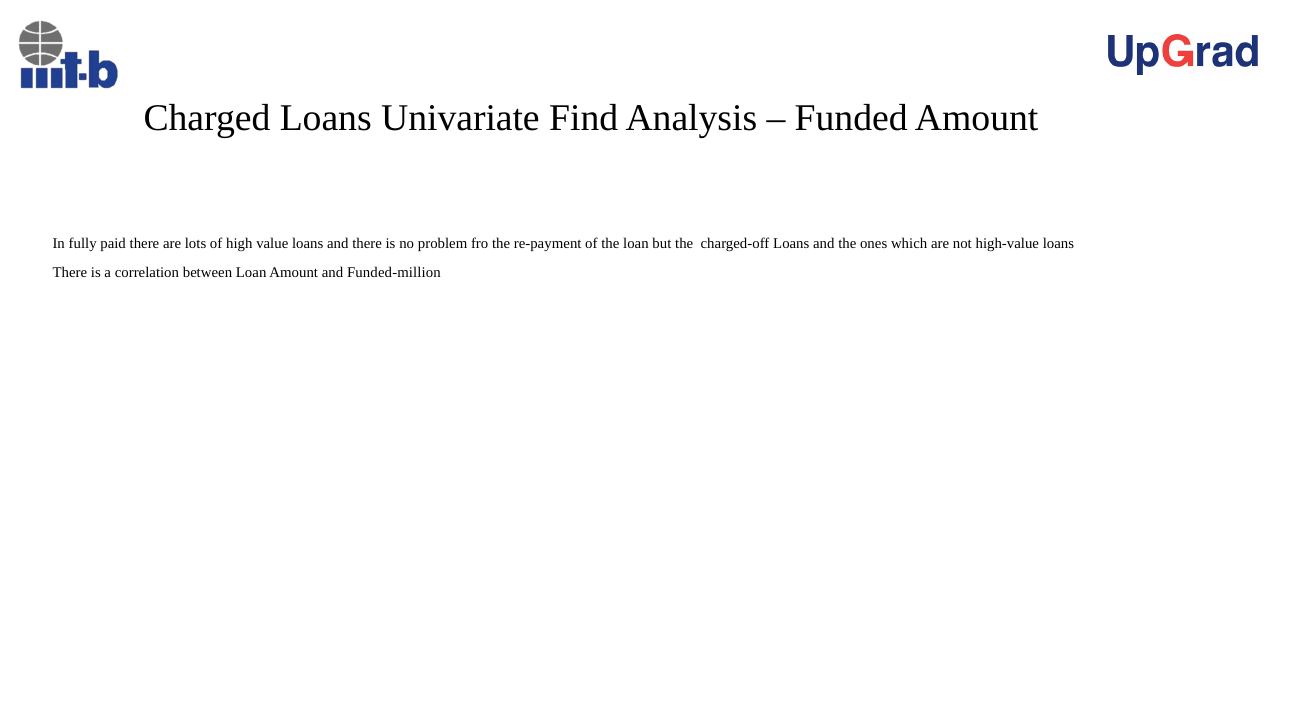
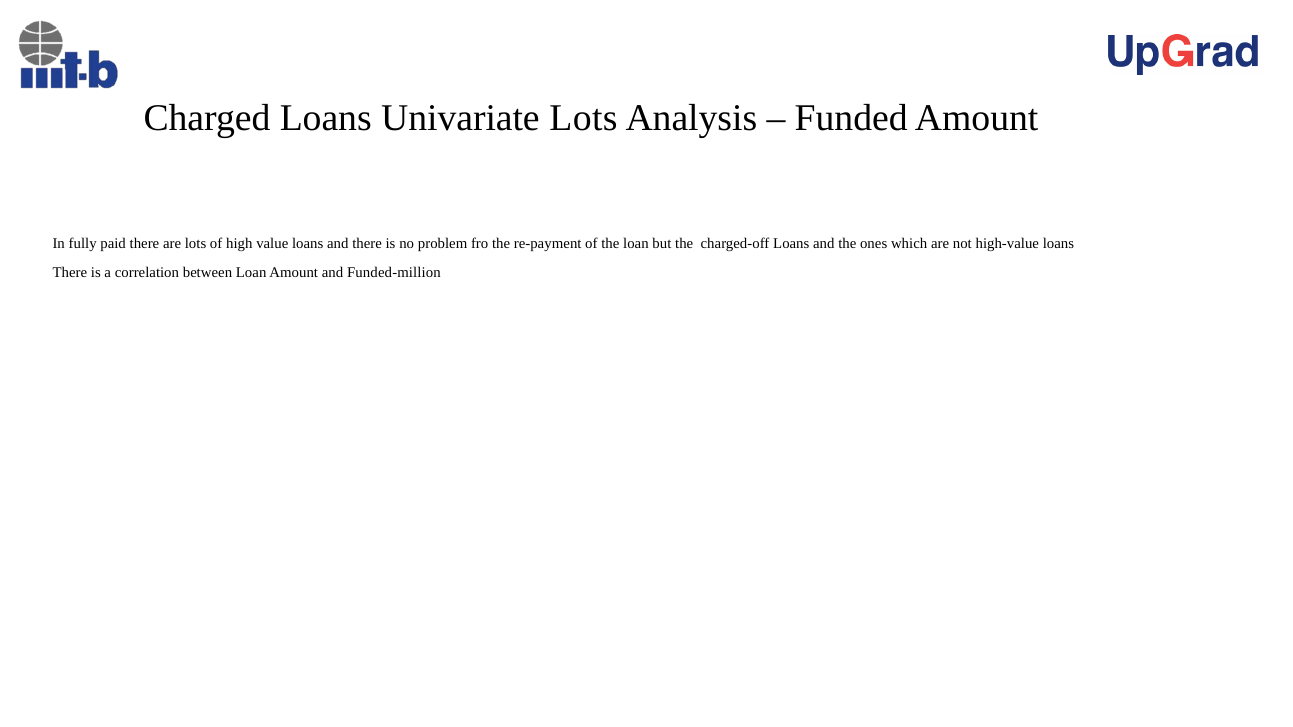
Univariate Find: Find -> Lots (583, 118)
